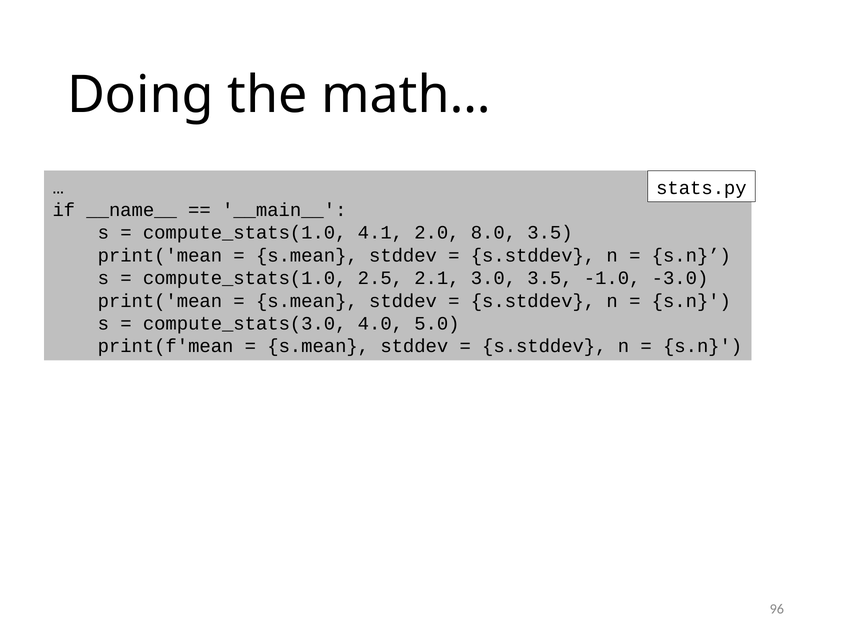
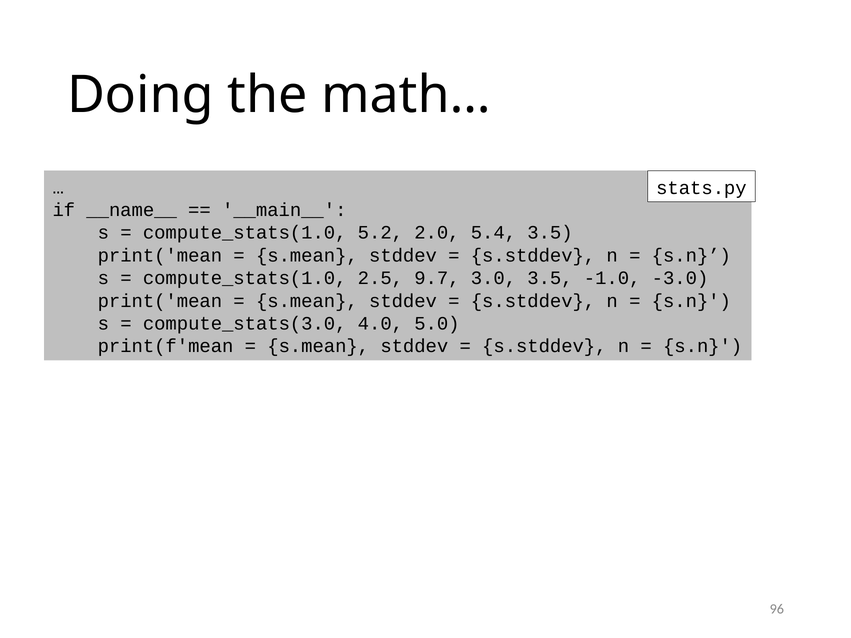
4.1: 4.1 -> 5.2 (380, 233)
8.0: 8.0 -> 5.4 (493, 233)
2.1: 2.1 -> 9.7 (437, 278)
